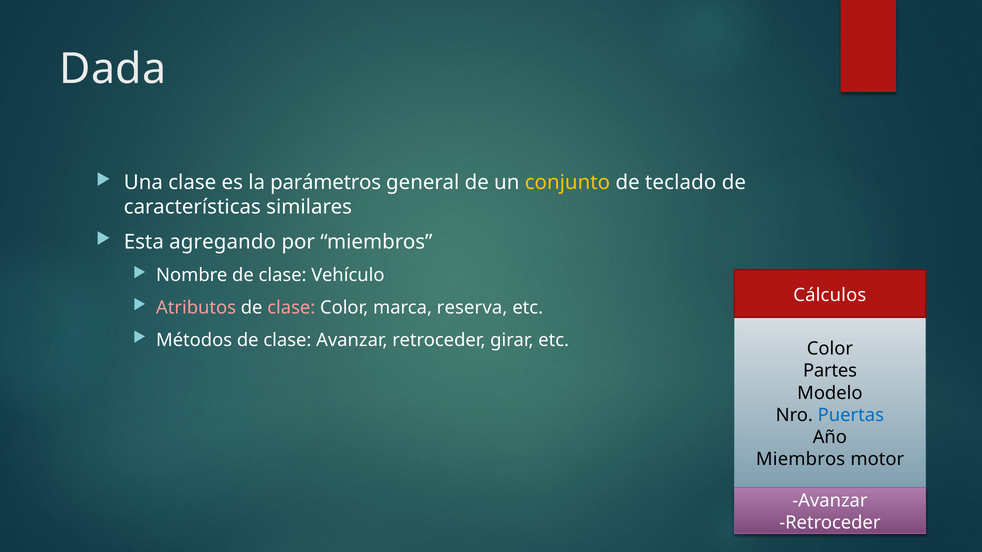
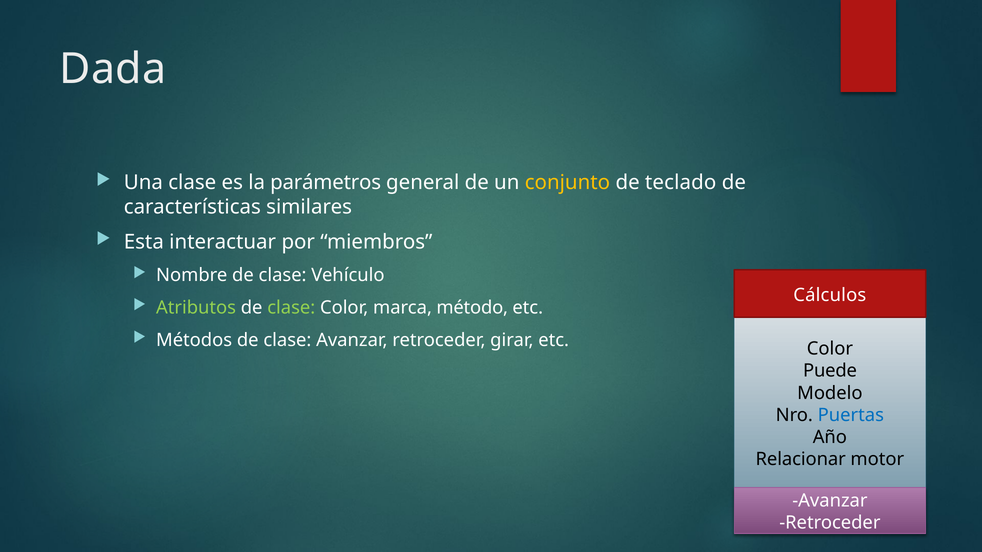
agregando: agregando -> interactuar (223, 242)
Atributos colour: pink -> light green (196, 308)
clase colour: pink -> light green (291, 308)
reserva: reserva -> método (472, 308)
Partes: Partes -> Puede (830, 371)
Miembros: Miembros -> Relacionar (801, 459)
